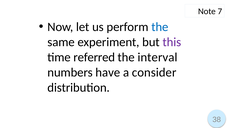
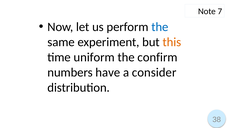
this colour: purple -> orange (172, 42)
referred: referred -> uniform (94, 57)
interval: interval -> confirm (158, 57)
